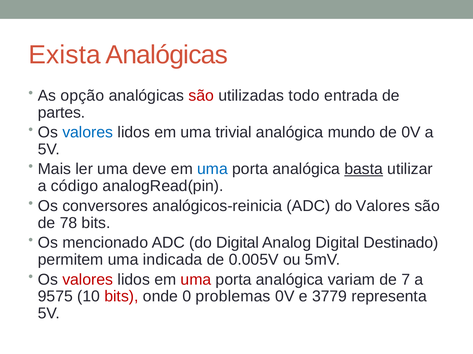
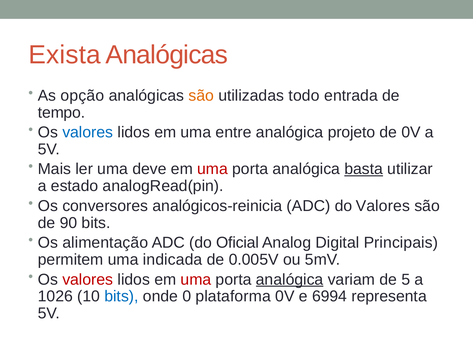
são colour: red -> orange (201, 96)
partes: partes -> tempo (62, 113)
trivial: trivial -> entre (234, 133)
mundo: mundo -> projeto (352, 133)
uma colour: blue -> red (213, 169)
código: código -> estado (75, 186)
78: 78 -> 90 (69, 223)
mencionado: mencionado -> alimentação (105, 243)
do Digital: Digital -> Oficial (238, 243)
Destinado: Destinado -> Principais (401, 243)
analógica underline: none -> present (290, 280)
7: 7 -> 5 (406, 280)
9575: 9575 -> 1026 (55, 297)
bits colour: red -> blue (121, 297)
problemas: problemas -> plataforma (233, 297)
3779: 3779 -> 6994 (330, 297)
